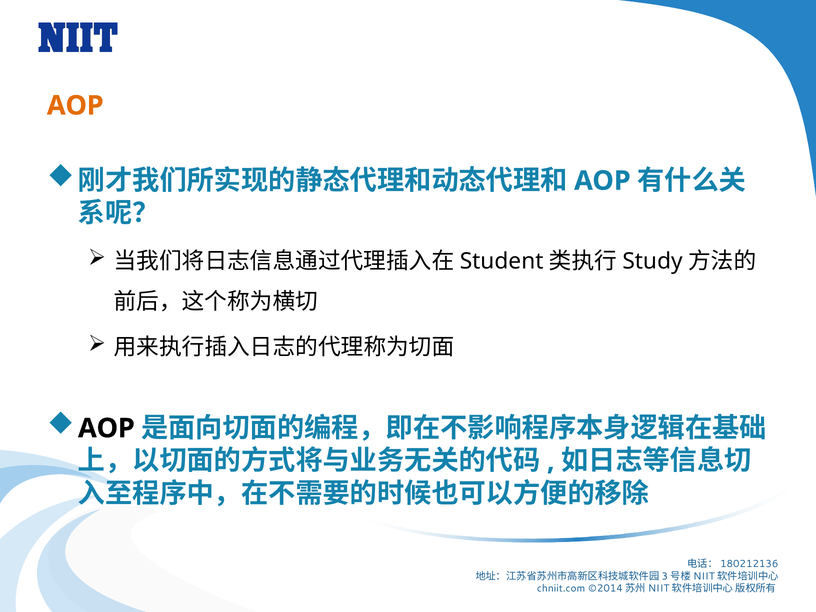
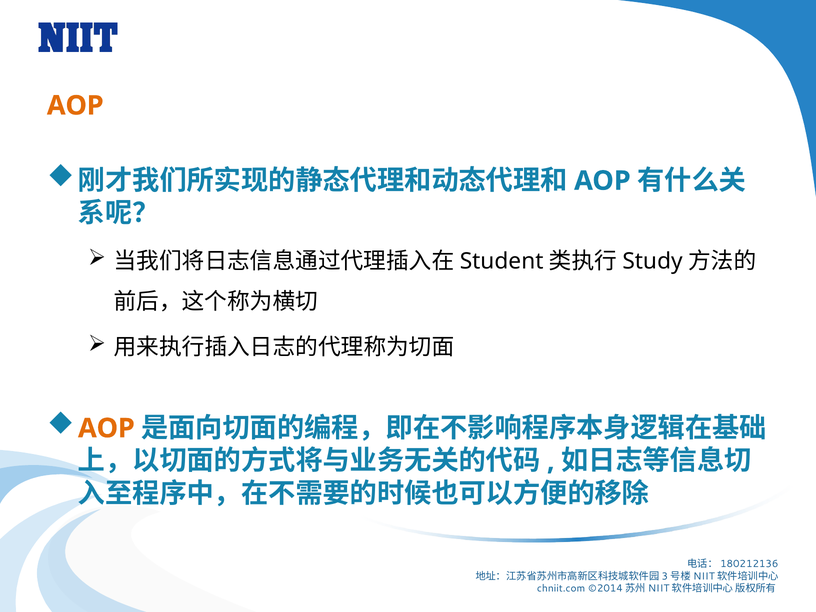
AOP colour: black -> orange (106, 428)
